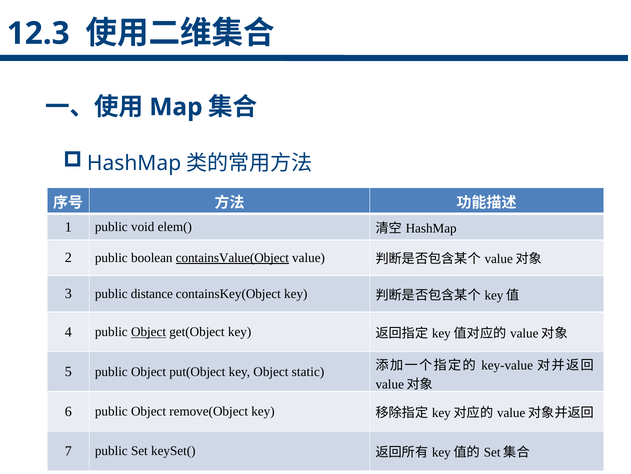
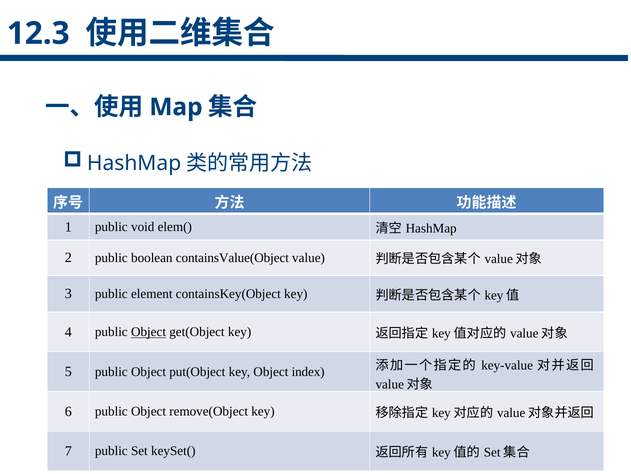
containsValue(Object underline: present -> none (232, 257)
distance: distance -> element (152, 293)
static: static -> index (308, 371)
